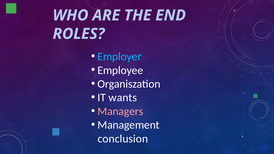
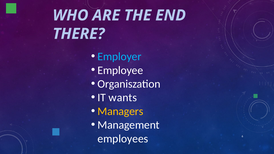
ROLES: ROLES -> THERE (79, 34)
Managers colour: pink -> yellow (120, 111)
conclusion: conclusion -> employees (123, 139)
